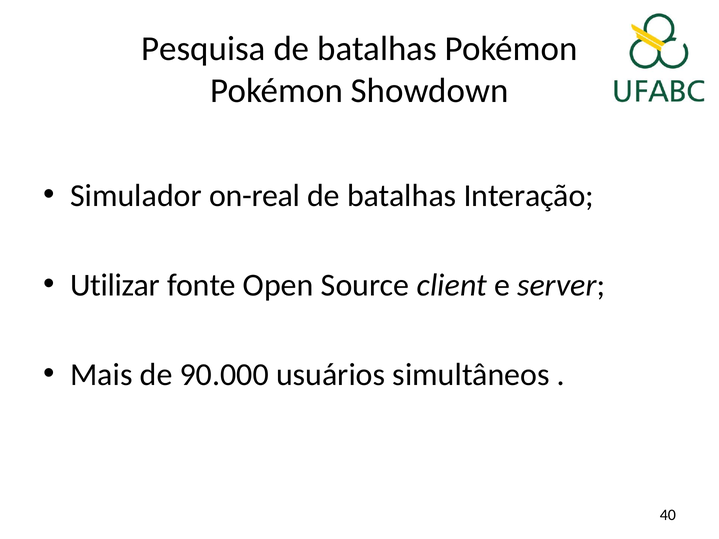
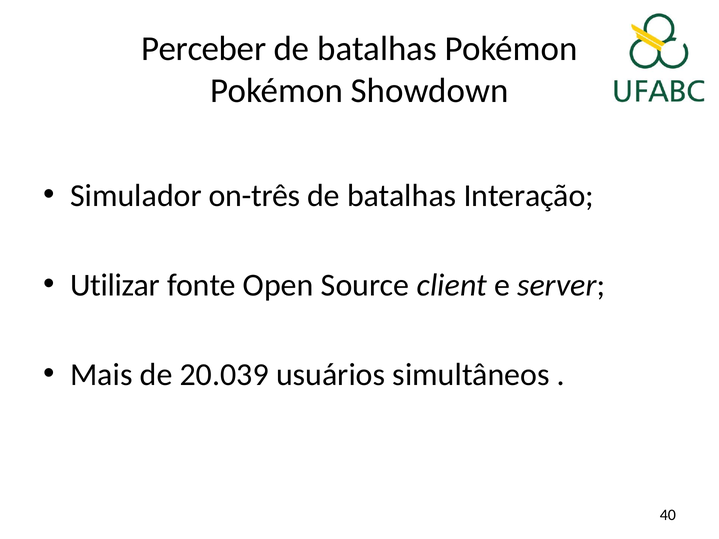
Pesquisa: Pesquisa -> Perceber (204, 49)
on-real: on-real -> on-três (255, 196)
90.000: 90.000 -> 20.039 (224, 375)
